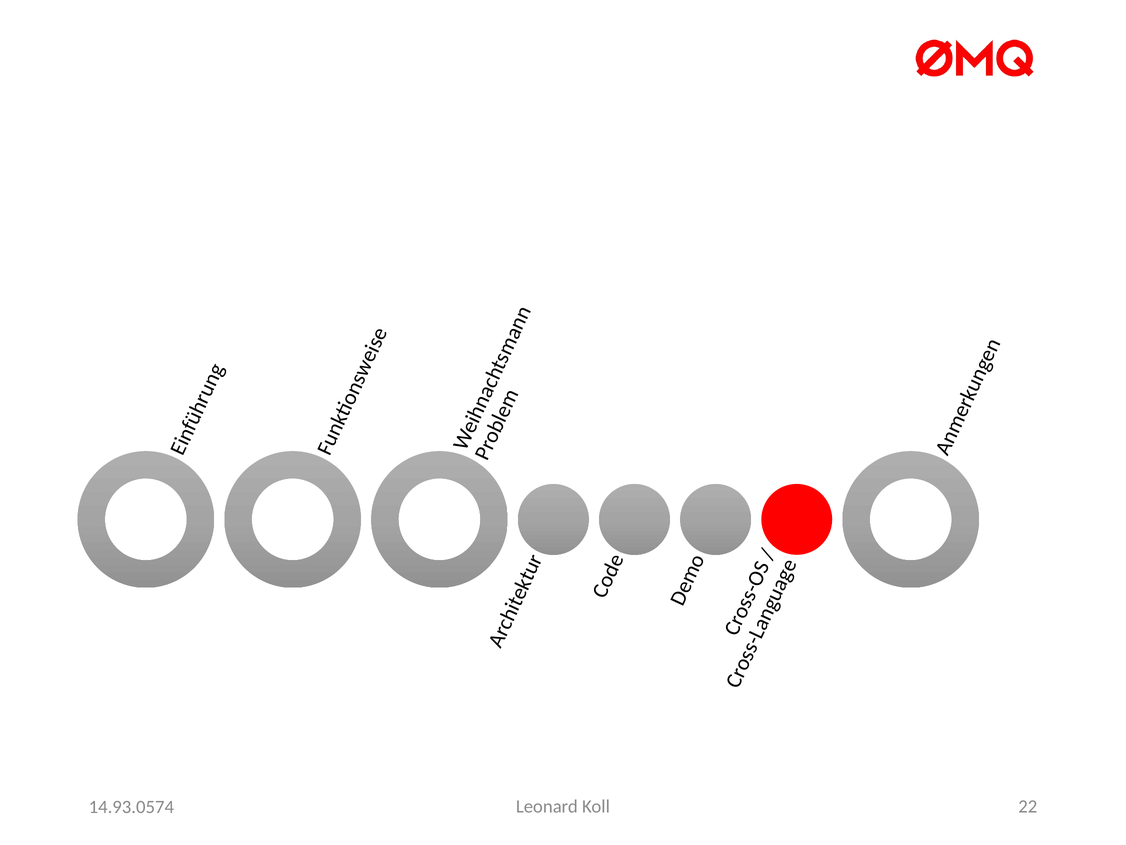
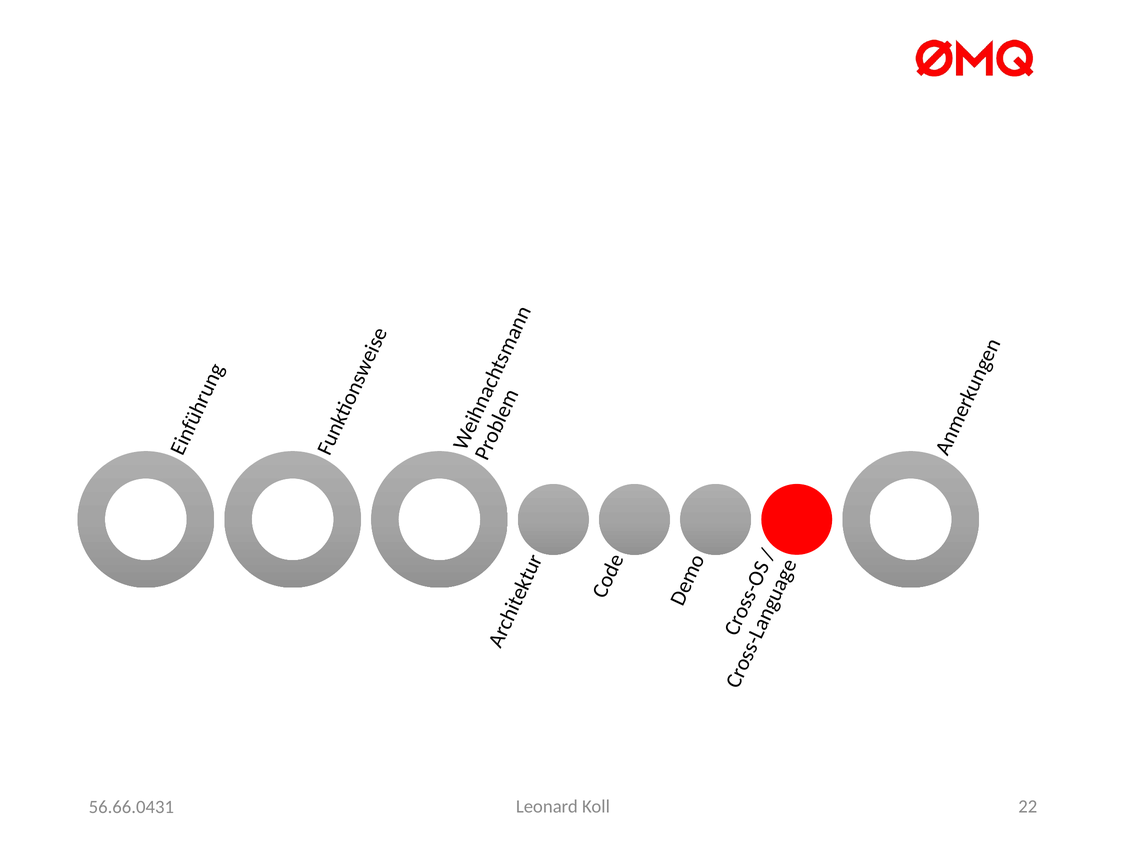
14.93.0574: 14.93.0574 -> 56.66.0431 (131, 806)
